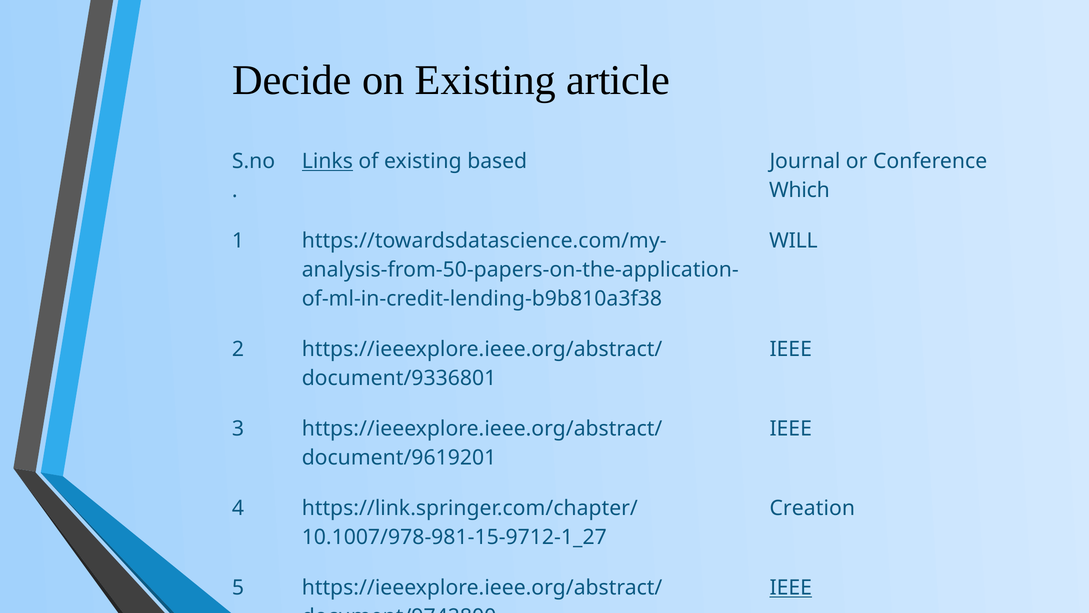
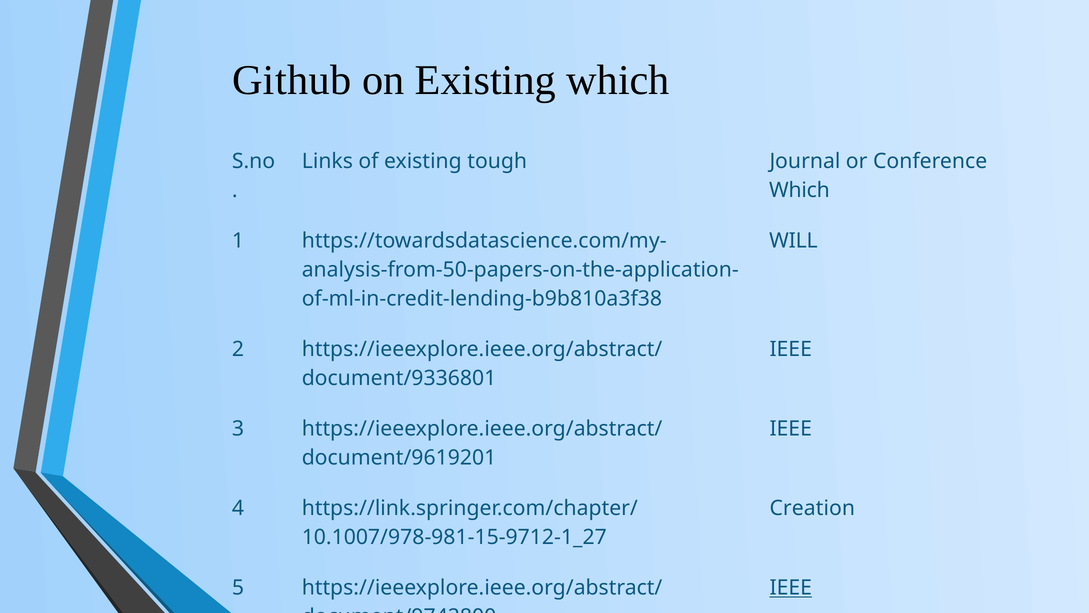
Decide: Decide -> Github (292, 80)
Existing article: article -> which (618, 80)
Links underline: present -> none (327, 161)
based: based -> tough (497, 161)
